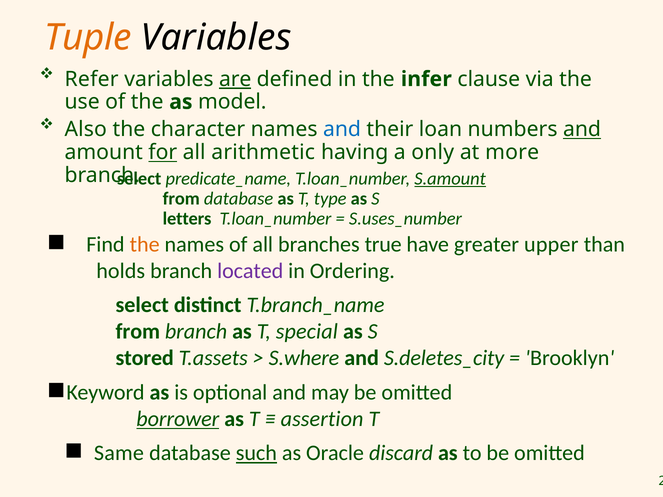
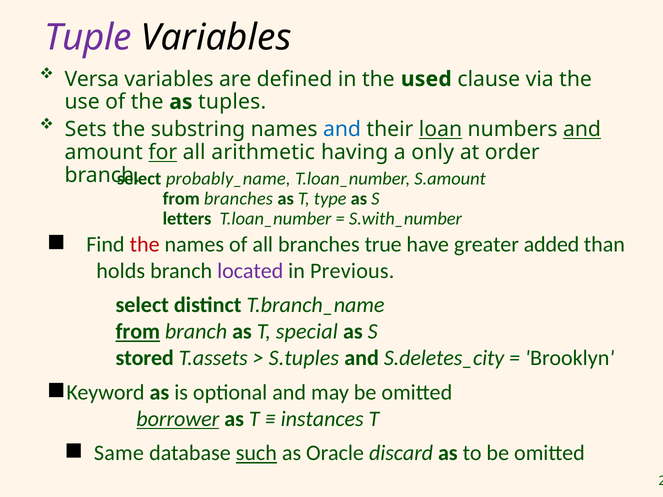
Tuple colour: orange -> purple (88, 37)
Refer: Refer -> Versa (92, 79)
are underline: present -> none (235, 79)
infer: infer -> used (426, 79)
model: model -> tuples (232, 102)
Also: Also -> Sets (86, 130)
character: character -> substring (198, 130)
loan underline: none -> present (440, 130)
more: more -> order (512, 152)
predicate_name: predicate_name -> probably_name (228, 179)
S.amount underline: present -> none (450, 179)
from database: database -> branches (239, 199)
S.uses_number: S.uses_number -> S.with_number (405, 219)
the colour: orange -> red (145, 245)
upper: upper -> added (552, 245)
Ordering: Ordering -> Previous (352, 271)
from underline: none -> present (138, 332)
S.where: S.where -> S.tuples (304, 358)
assertion: assertion -> instances (322, 419)
